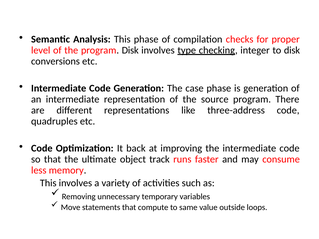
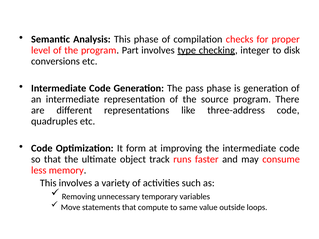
program Disk: Disk -> Part (130, 50)
case: case -> pass (195, 88)
back: back -> form (136, 148)
